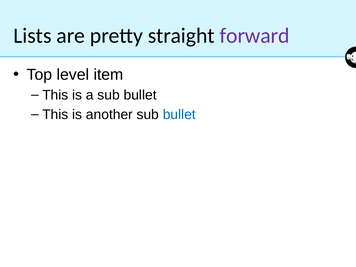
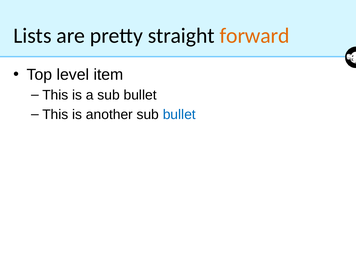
forward colour: purple -> orange (255, 36)
